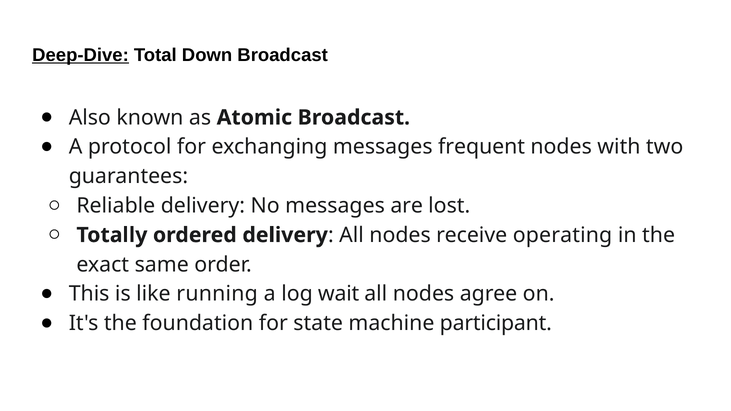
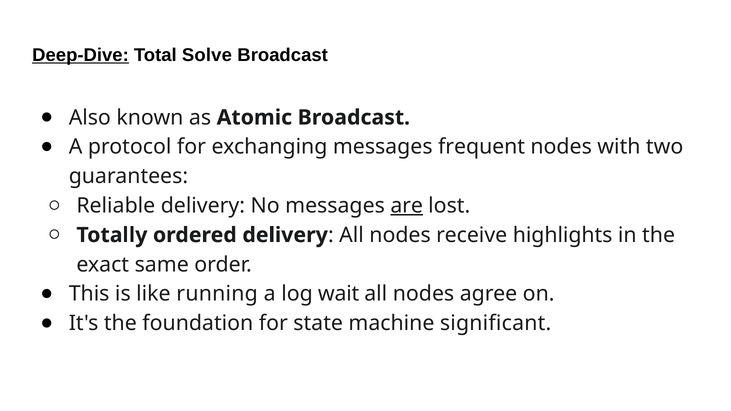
Down: Down -> Solve (207, 55)
are underline: none -> present (407, 206)
operating: operating -> highlights (563, 235)
participant: participant -> significant (496, 323)
